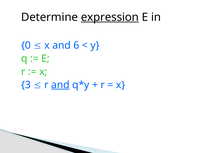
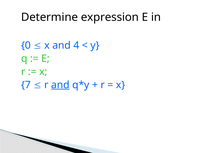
expression underline: present -> none (110, 17)
6: 6 -> 4 (76, 46)
3: 3 -> 7 (26, 85)
